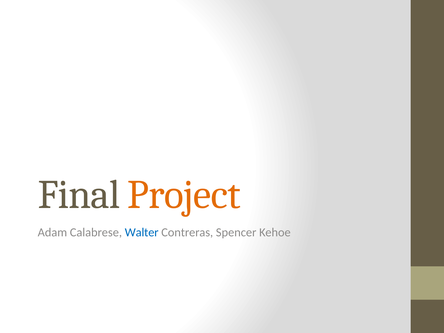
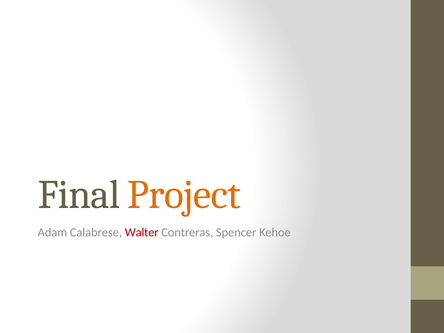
Walter colour: blue -> red (142, 232)
